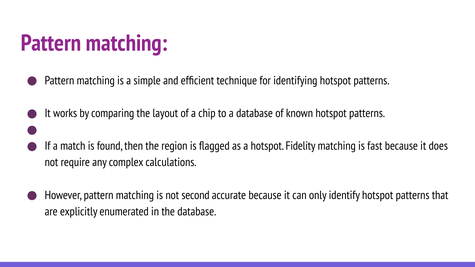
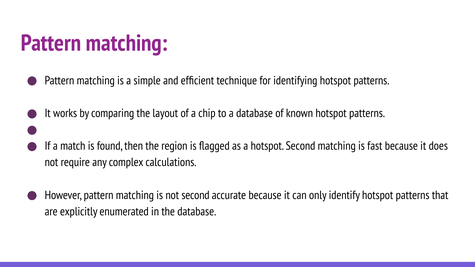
hotspot Fidelity: Fidelity -> Second (300, 146)
